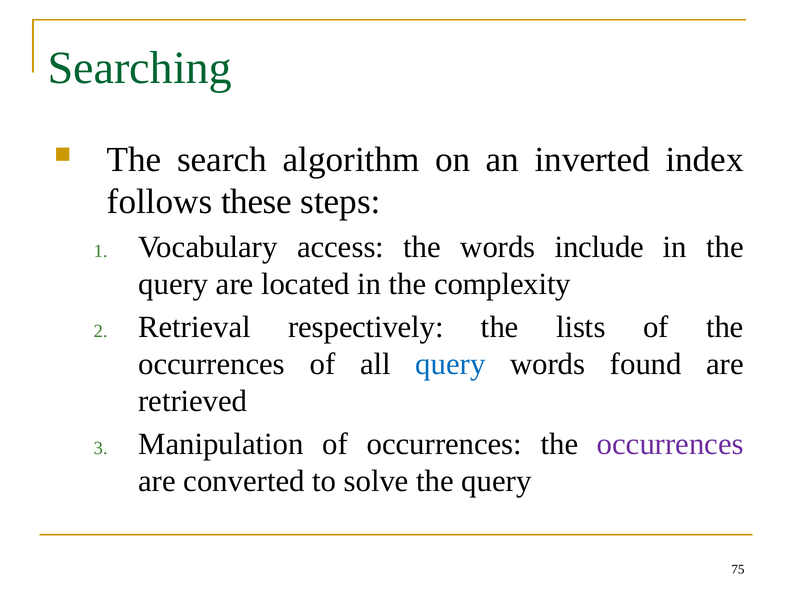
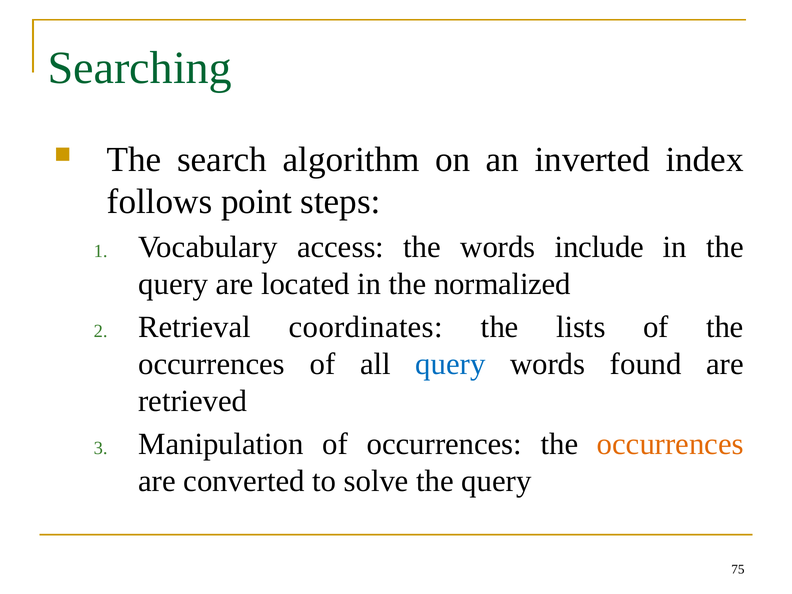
these: these -> point (256, 202)
complexity: complexity -> normalized (502, 284)
respectively: respectively -> coordinates (366, 327)
occurrences colour: purple -> orange (670, 444)
